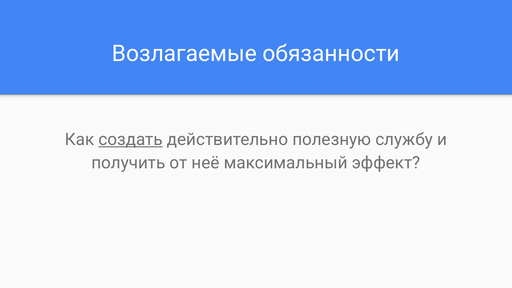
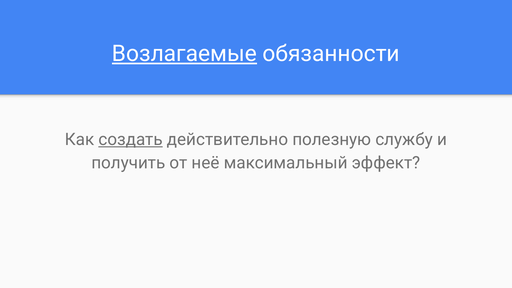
Возлагаемые underline: none -> present (184, 54)
